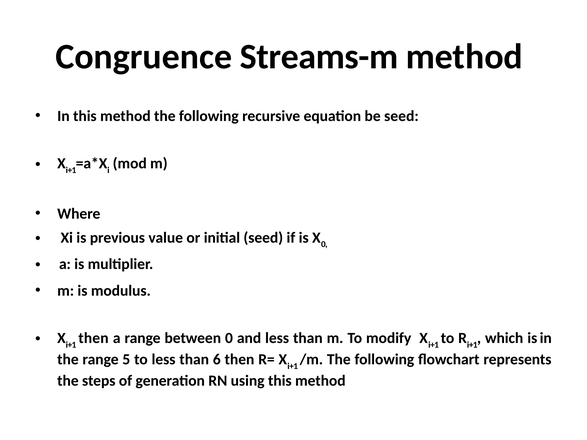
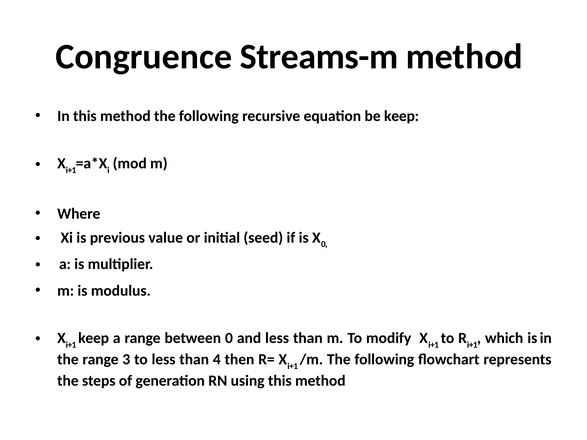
be seed: seed -> keep (402, 116)
then: then -> keep (94, 338)
5: 5 -> 3 (126, 360)
6: 6 -> 4 (217, 360)
